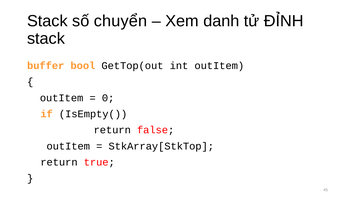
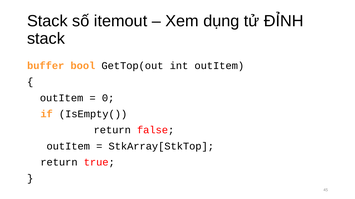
chuyển: chuyển -> itemout (121, 21)
danh: danh -> dụng (221, 21)
